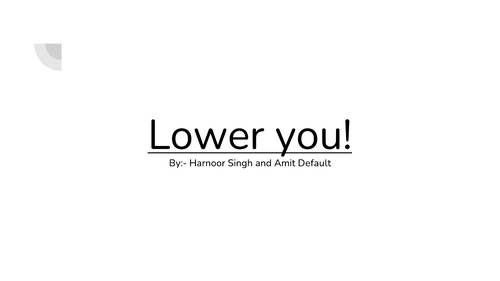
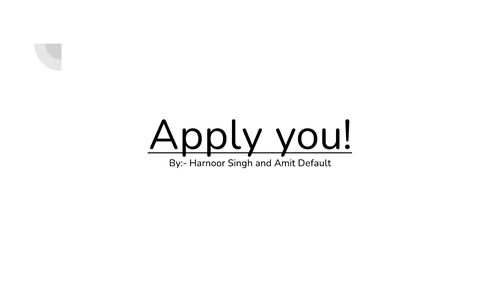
Lower: Lower -> Apply (206, 135)
